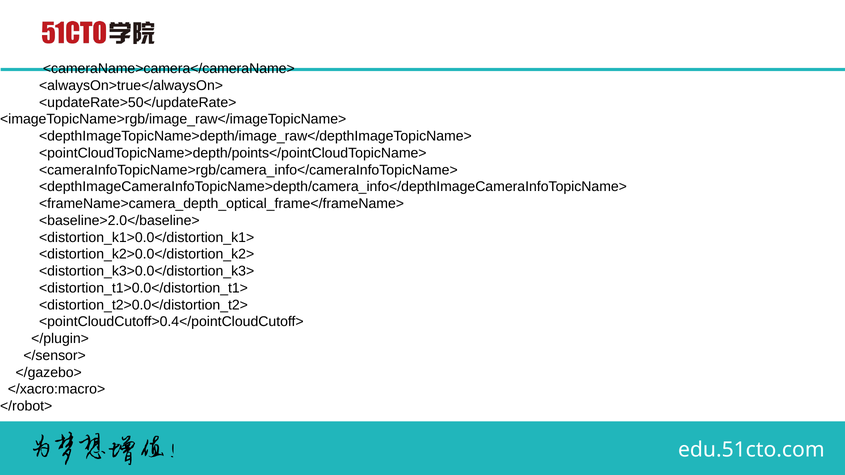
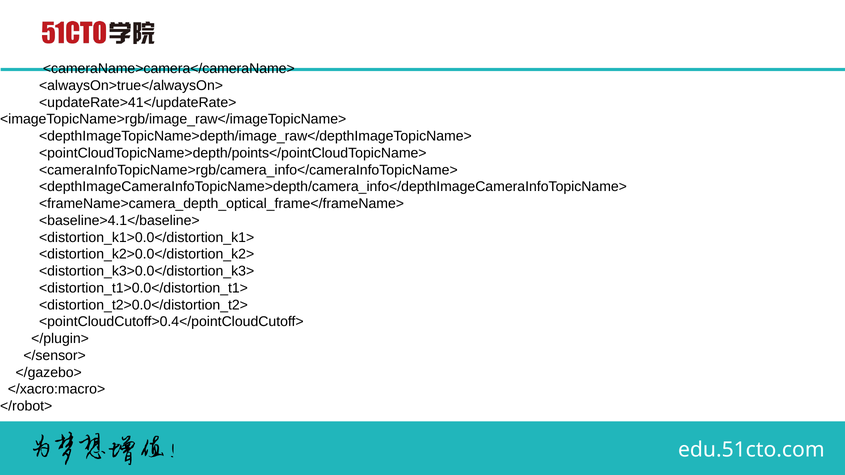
<updateRate>50</updateRate>: <updateRate>50</updateRate> -> <updateRate>41</updateRate> (138, 102)
<baseline>2.0</baseline>: <baseline>2.0</baseline> -> <baseline>4.1</baseline> (119, 221)
